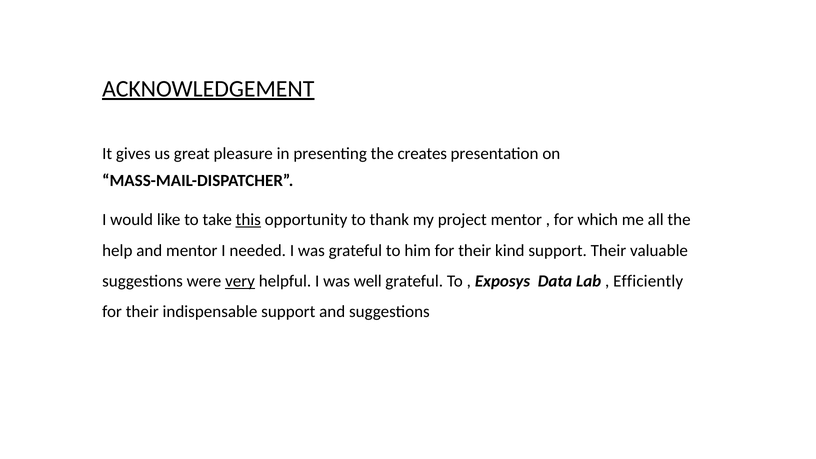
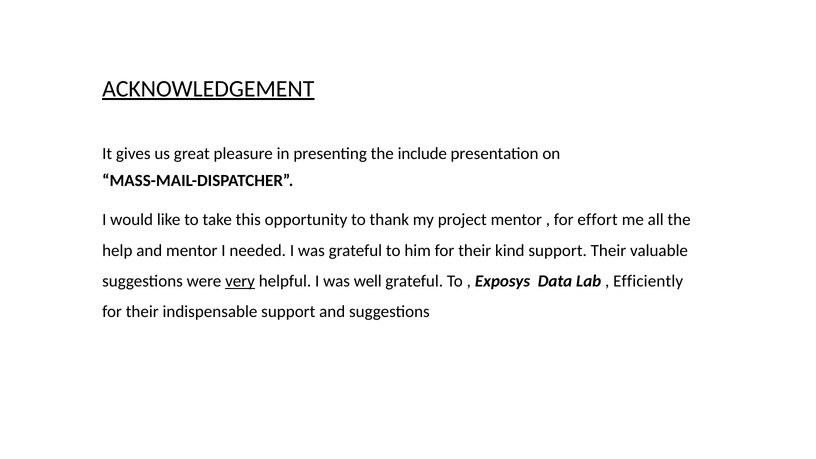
creates: creates -> include (422, 154)
this underline: present -> none (248, 220)
which: which -> effort (598, 220)
